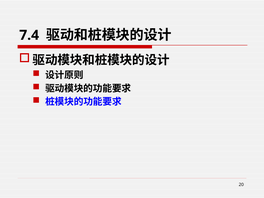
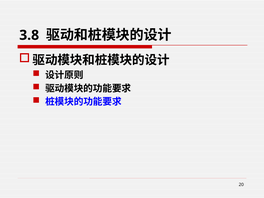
7.4: 7.4 -> 3.8 (29, 35)
